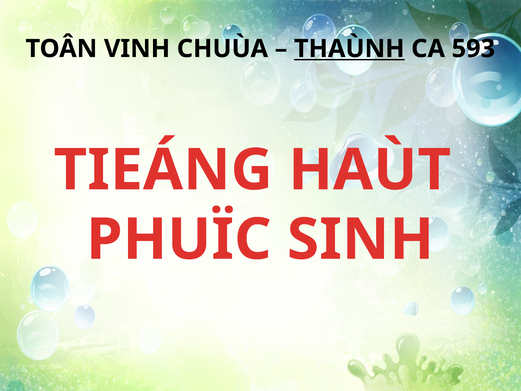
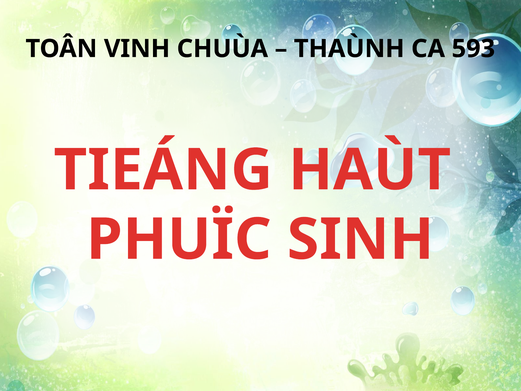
THAÙNH underline: present -> none (349, 49)
